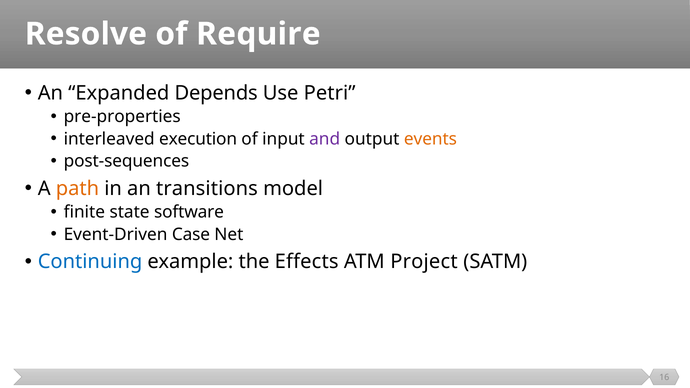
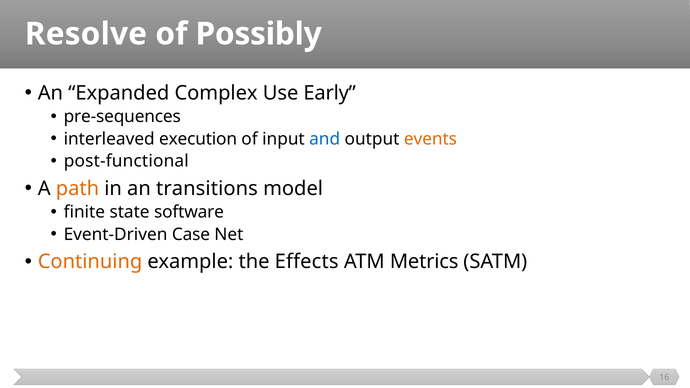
Require: Require -> Possibly (259, 34)
Depends: Depends -> Complex (216, 93)
Petri: Petri -> Early (330, 93)
pre-properties: pre-properties -> pre-sequences (122, 117)
and colour: purple -> blue (325, 139)
post-sequences: post-sequences -> post-functional (126, 161)
Continuing colour: blue -> orange (90, 262)
Project: Project -> Metrics (424, 262)
